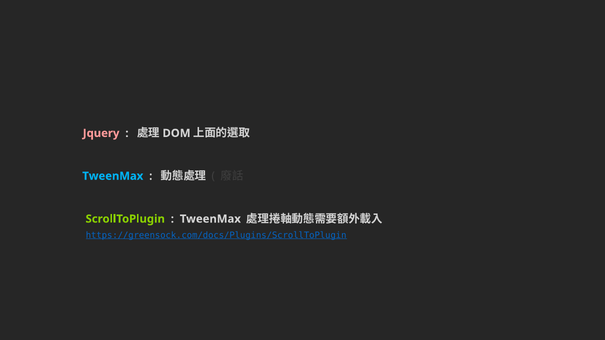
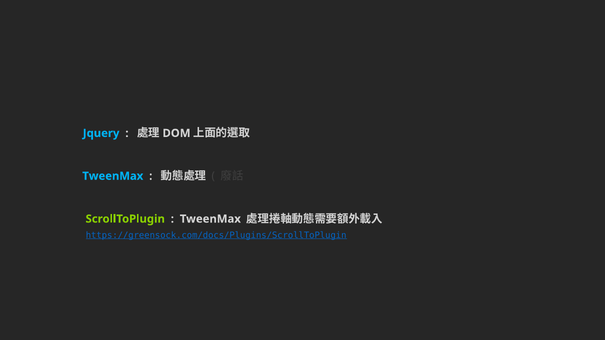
Jquery colour: pink -> light blue (101, 133)
